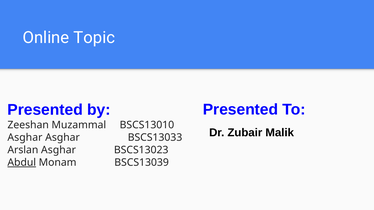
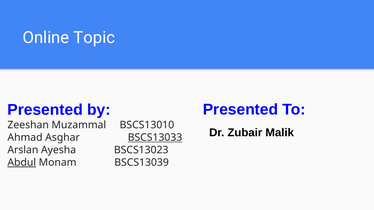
Asghar: Asghar -> Ahmad (25, 138)
BSCS13033 underline: none -> present (155, 138)
Arslan Asghar: Asghar -> Ayesha (59, 150)
